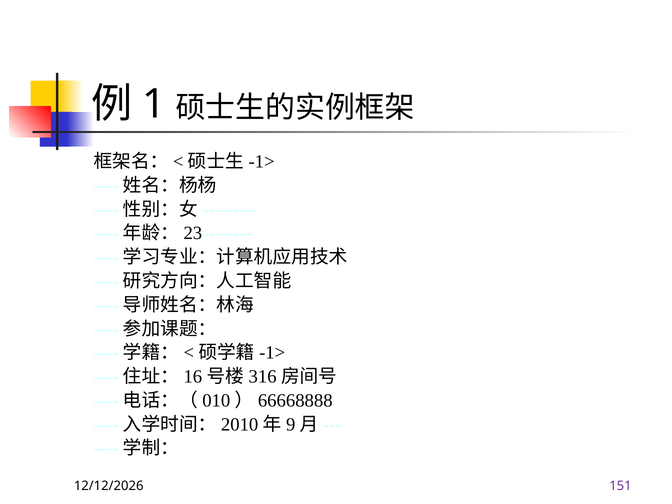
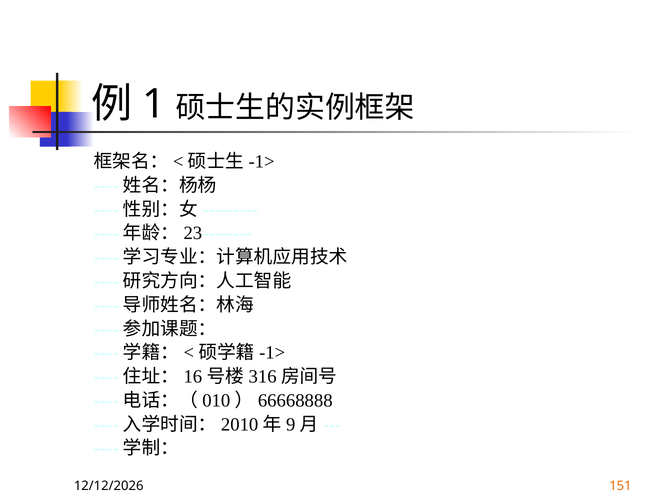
151 colour: purple -> orange (620, 486)
